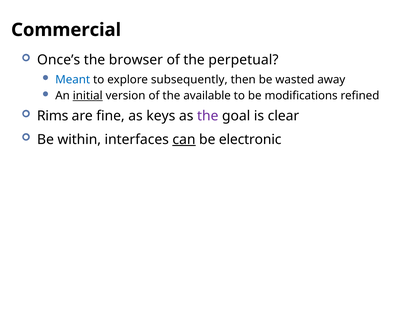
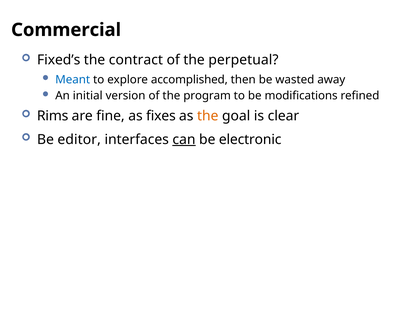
Once’s: Once’s -> Fixed’s (59, 60)
browser: browser -> contract (136, 60)
subsequently: subsequently -> accomplished (189, 80)
initial underline: present -> none (88, 96)
available: available -> program (207, 96)
keys: keys -> fixes (161, 116)
the colour: purple -> orange (208, 116)
within: within -> editor (79, 139)
